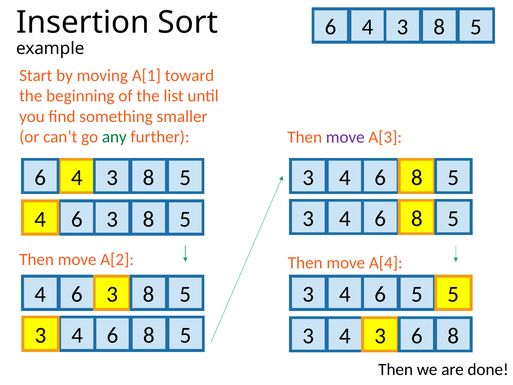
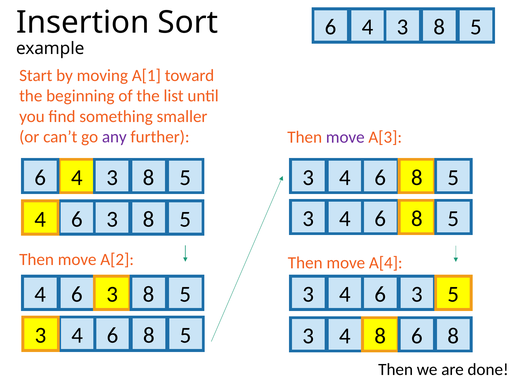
any colour: green -> purple (114, 137)
3 6 5: 5 -> 3 (417, 294)
3: 3 -> 8 (380, 336)
